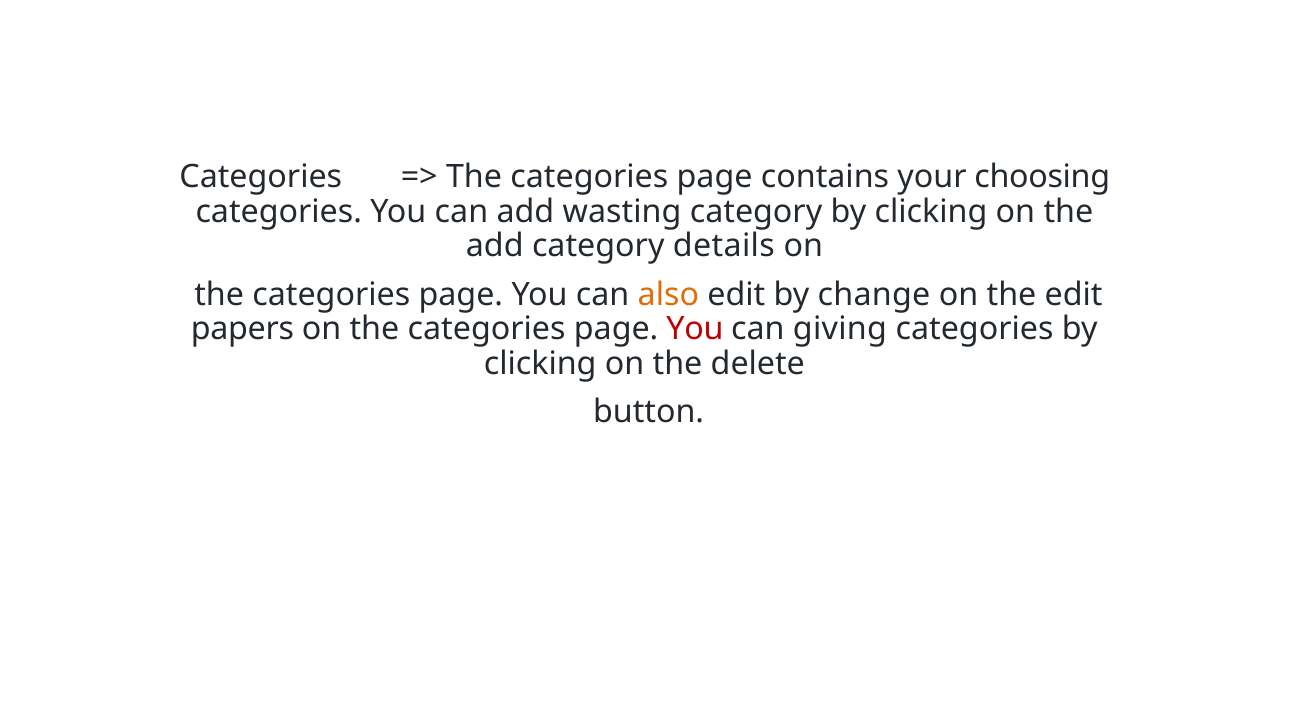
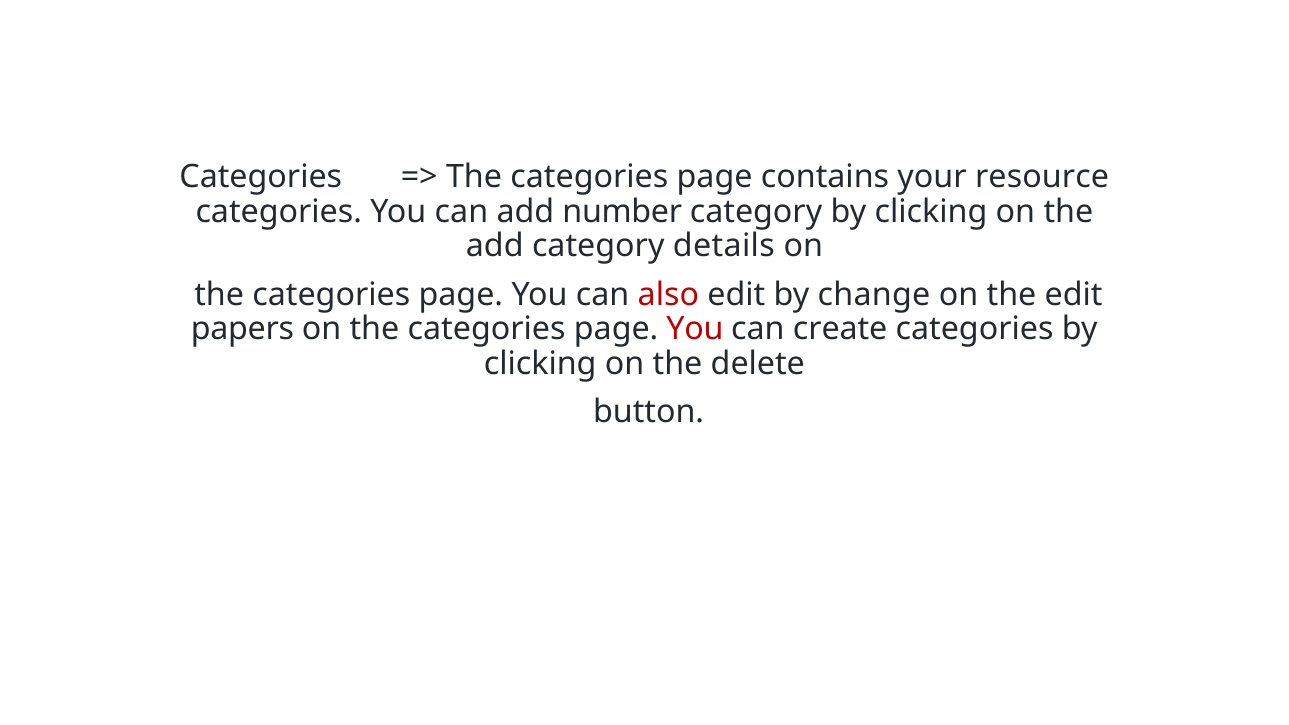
choosing: choosing -> resource (1042, 177)
wasting: wasting -> number (622, 212)
also colour: orange -> red (668, 295)
giving: giving -> create (840, 329)
